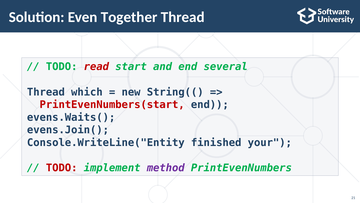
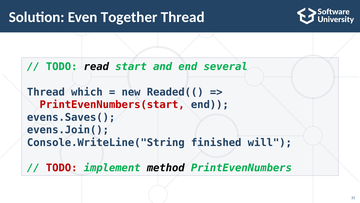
read colour: red -> black (96, 67)
String((: String(( -> Readed(( (175, 92)
evens.Waits(: evens.Waits( -> evens.Saves( (71, 117)
Console.WriteLine("Entity: Console.WriteLine("Entity -> Console.WriteLine("String (106, 142)
your: your -> will (270, 142)
method colour: purple -> black (166, 167)
